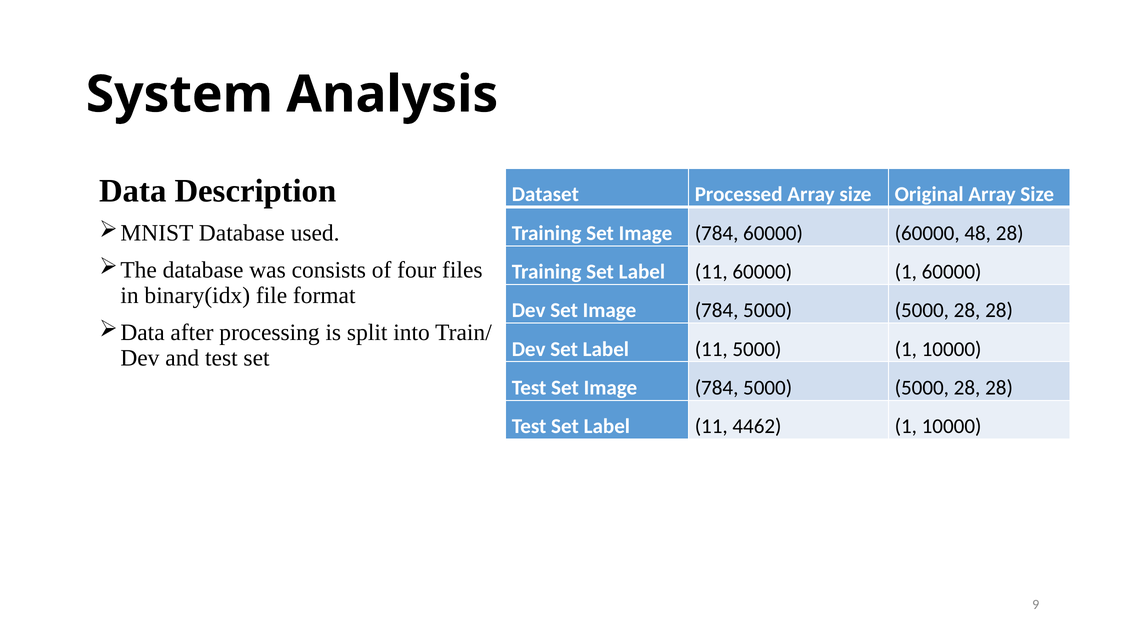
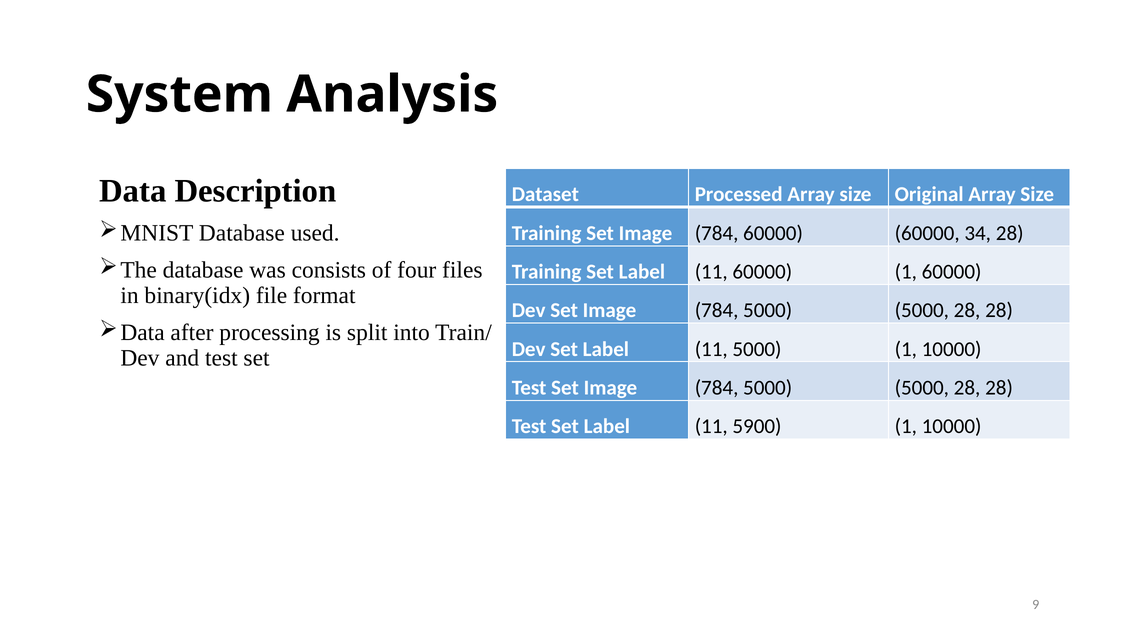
48: 48 -> 34 (978, 233)
4462: 4462 -> 5900 (757, 426)
